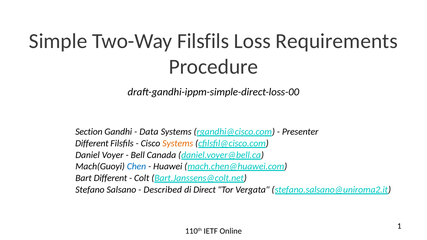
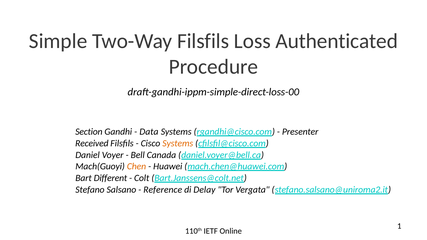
Requirements: Requirements -> Authenticated (337, 41)
Different: Different -> Received (92, 143)
Chen colour: blue -> orange (137, 167)
Described: Described -> Reference (163, 190)
Direct: Direct -> Delay (204, 190)
